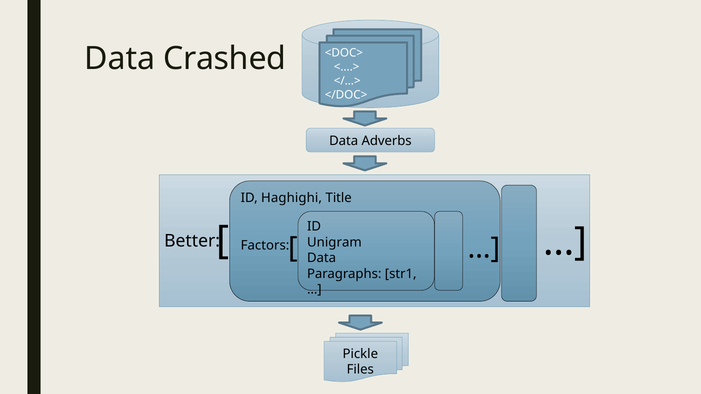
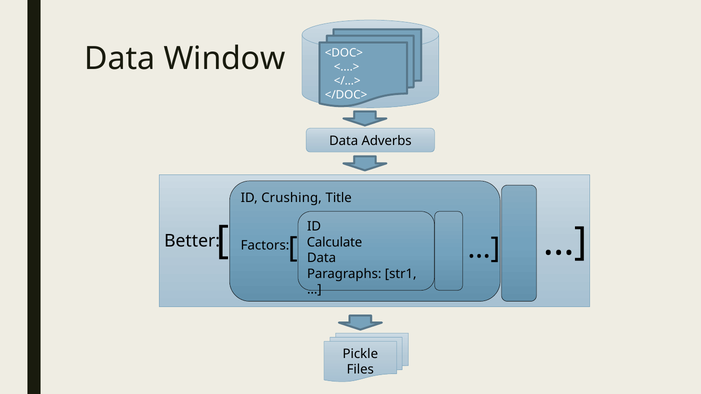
Crashed: Crashed -> Window (225, 59)
Haghighi: Haghighi -> Crushing (292, 198)
Unigram: Unigram -> Calculate (334, 243)
